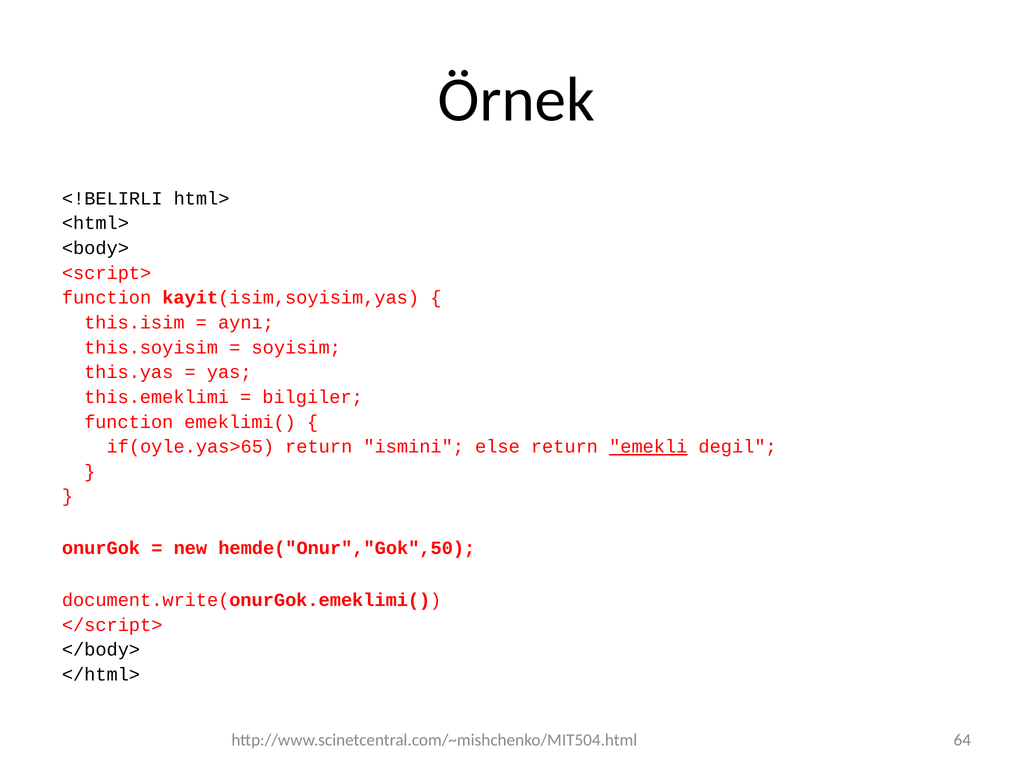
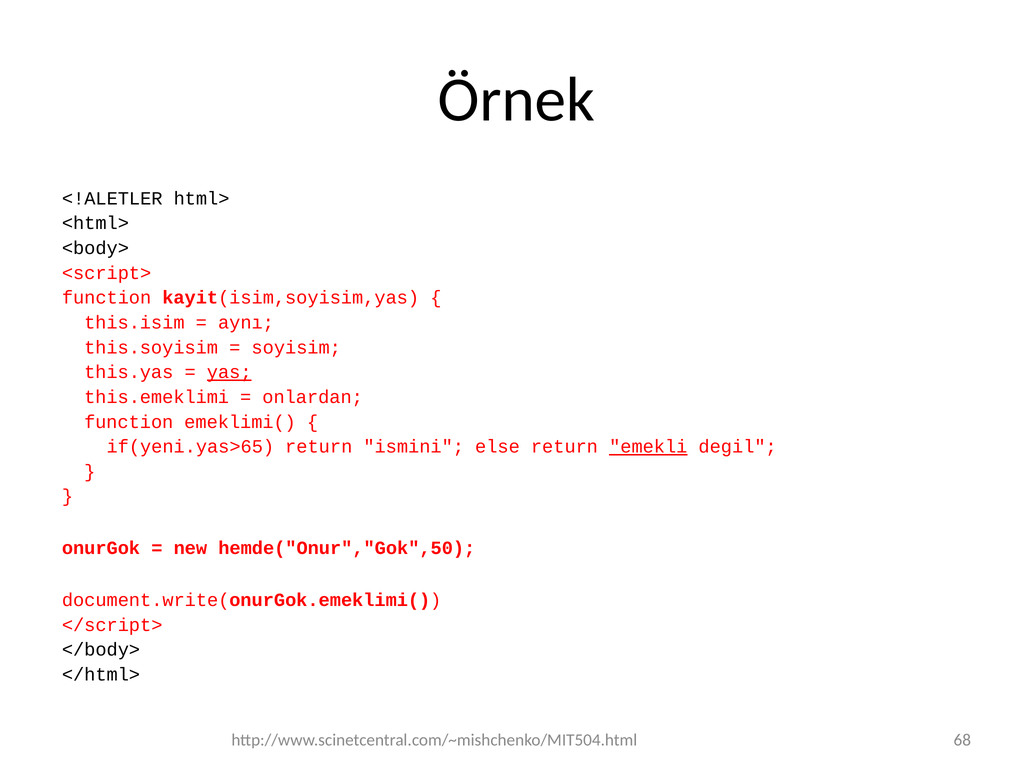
<!BELIRLI: <!BELIRLI -> <!ALETLER (112, 198)
yas underline: none -> present (229, 372)
bilgiler: bilgiler -> onlardan (313, 397)
if(oyle.yas>65: if(oyle.yas>65 -> if(yeni.yas>65 (190, 447)
64: 64 -> 68 (962, 740)
